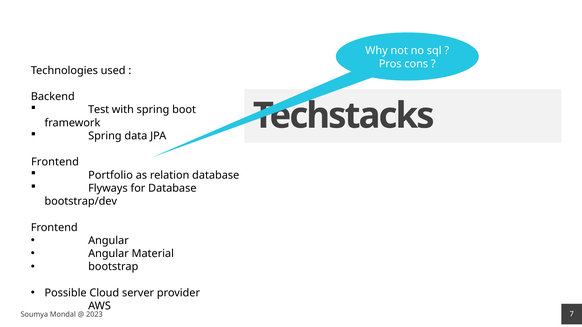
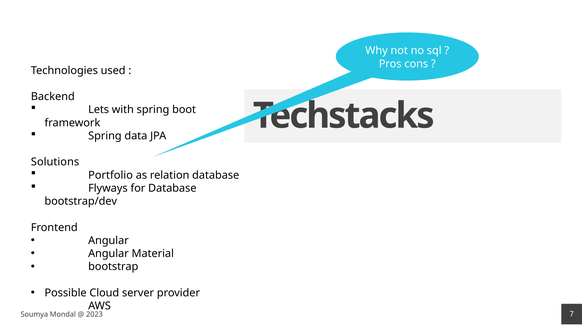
Test: Test -> Lets (99, 110)
Frontend: Frontend -> Solutions (55, 162)
